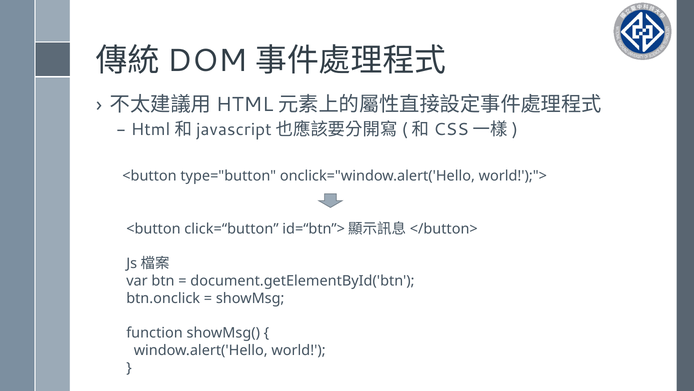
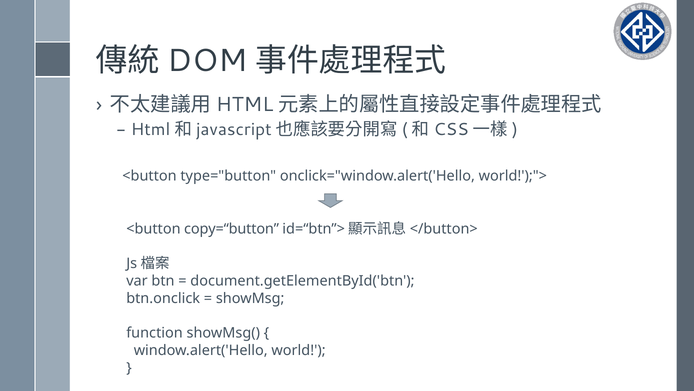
click=“button: click=“button -> copy=“button (232, 229)
